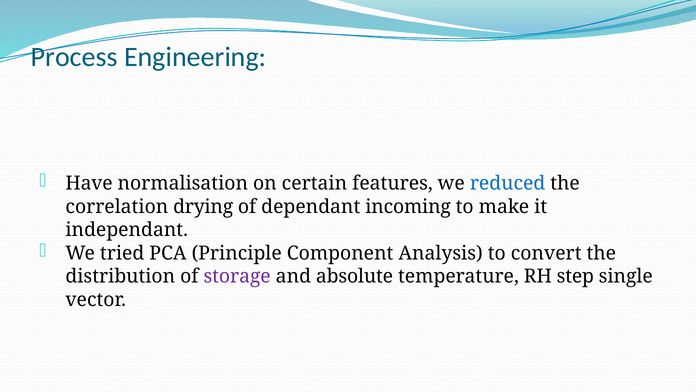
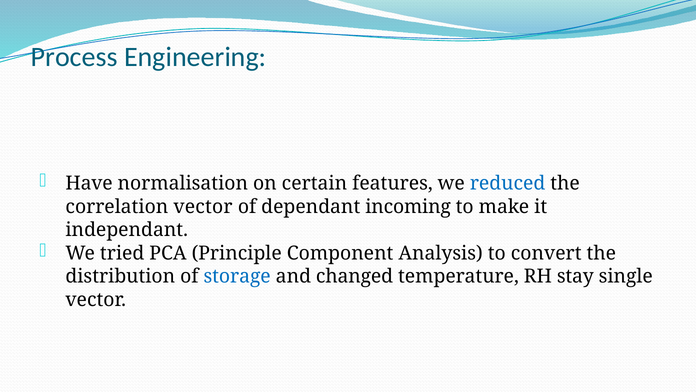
correlation drying: drying -> vector (203, 206)
storage colour: purple -> blue (237, 276)
absolute: absolute -> changed (355, 276)
step: step -> stay (575, 276)
